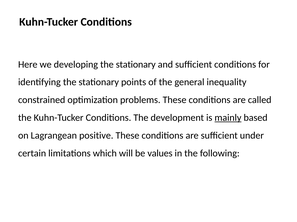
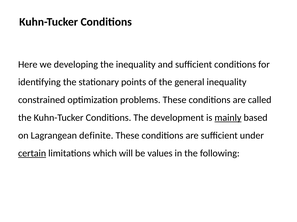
developing the stationary: stationary -> inequality (136, 65)
positive: positive -> definite (96, 136)
certain underline: none -> present (32, 154)
